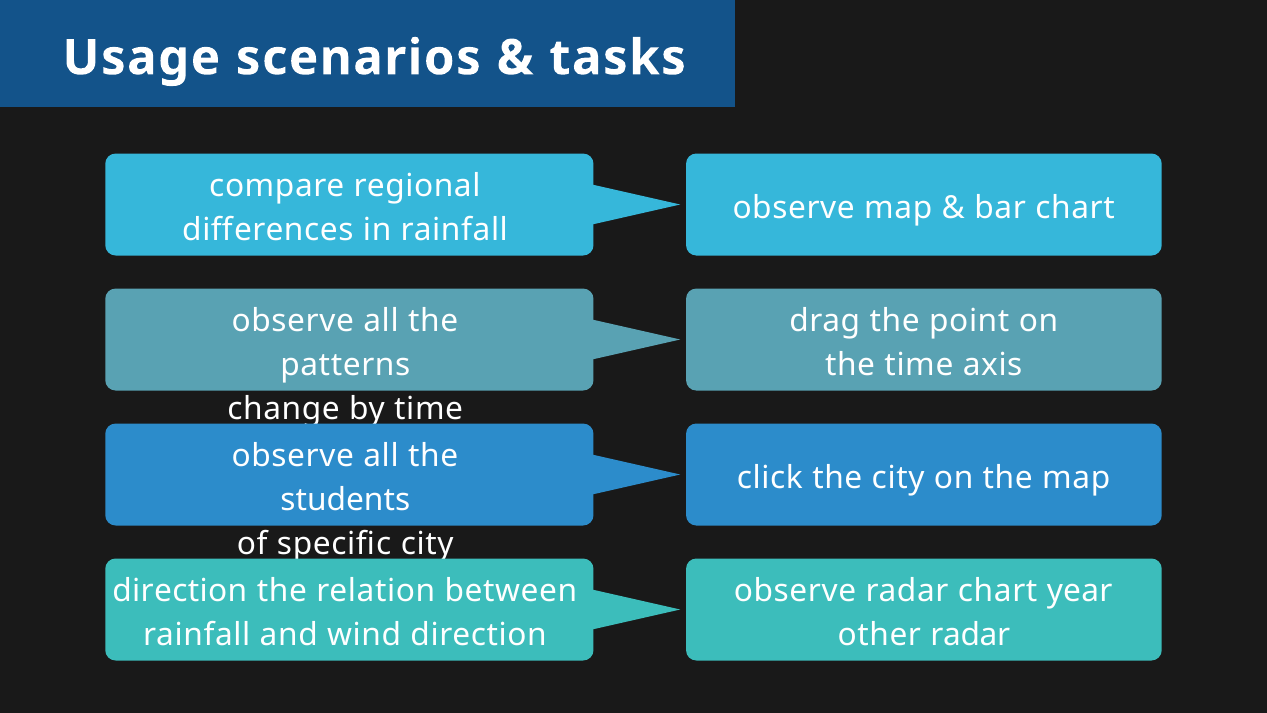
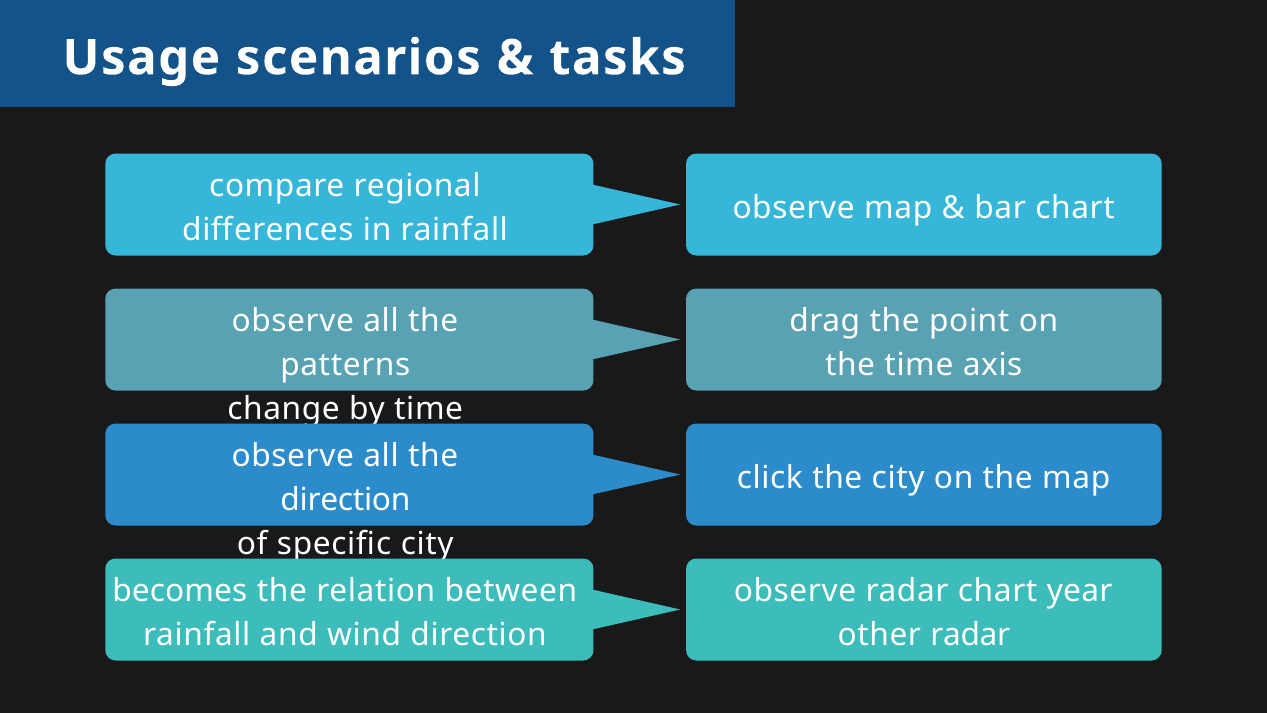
students: students -> direction (345, 500)
direction: direction -> becomes (180, 590)
